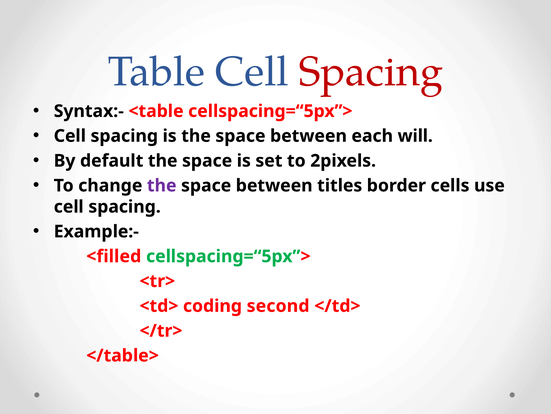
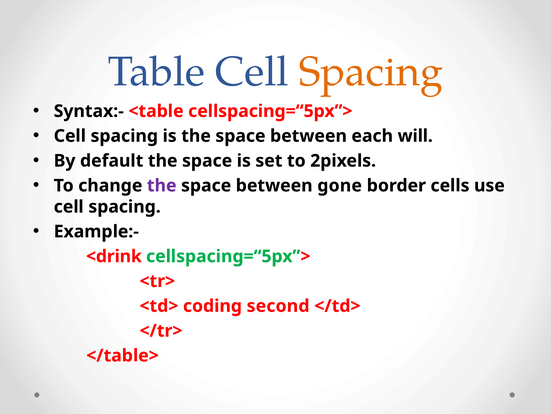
Spacing colour: red -> orange (371, 72)
titles: titles -> gone (340, 185)
<filled: <filled -> <drink (114, 256)
